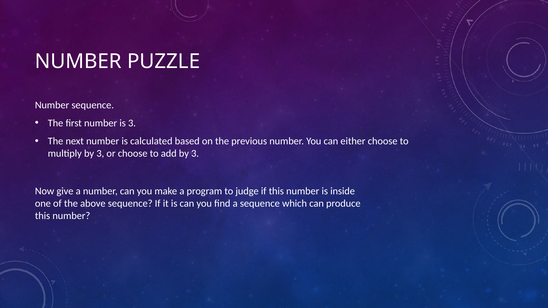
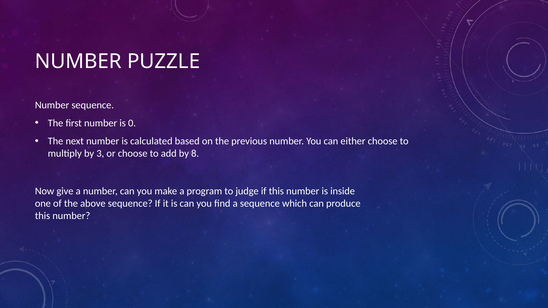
is 3: 3 -> 0 (132, 123)
add by 3: 3 -> 8 (195, 154)
